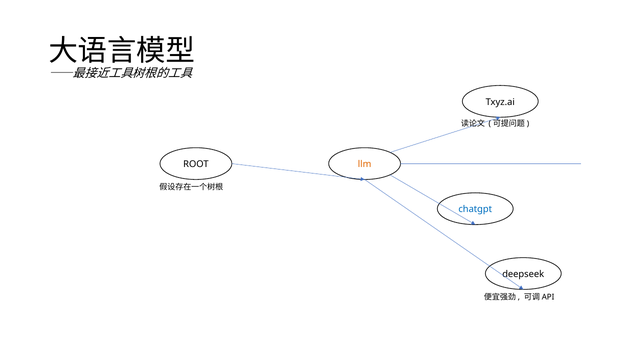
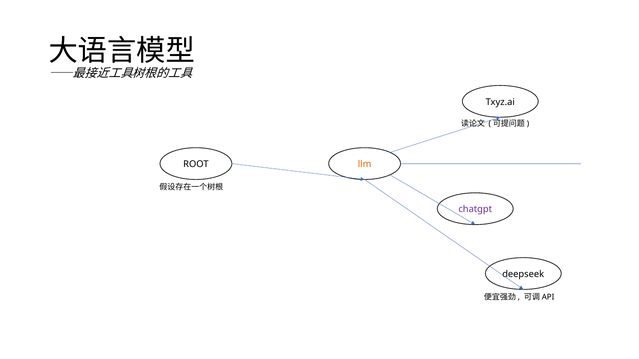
chatgpt colour: blue -> purple (475, 210)
